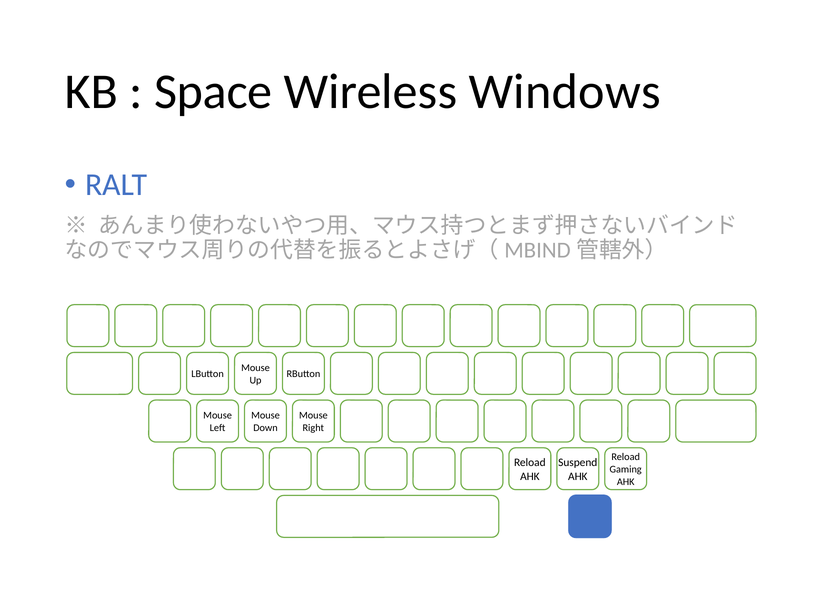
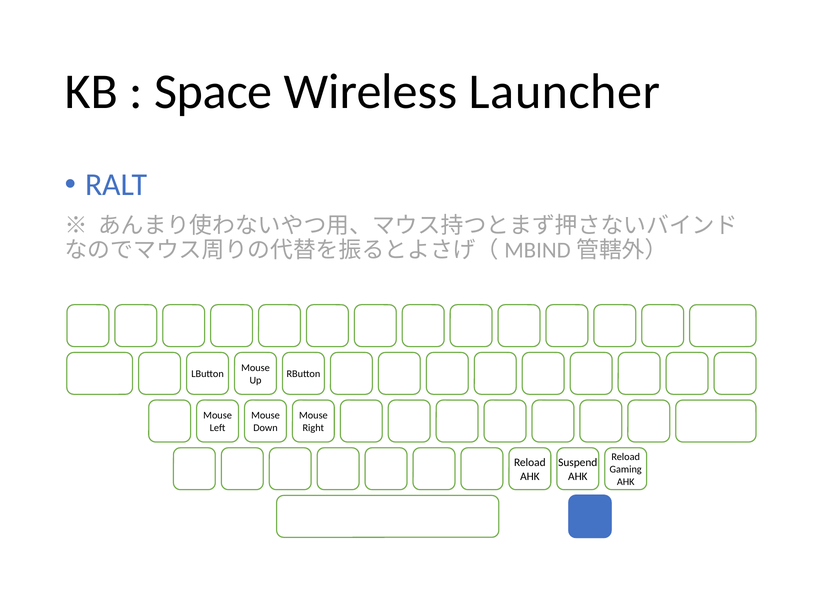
Windows: Windows -> Launcher (565, 92)
